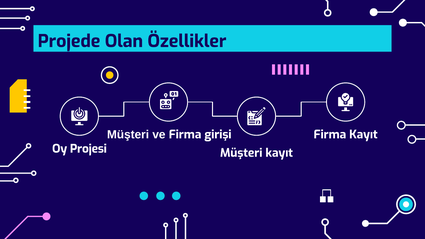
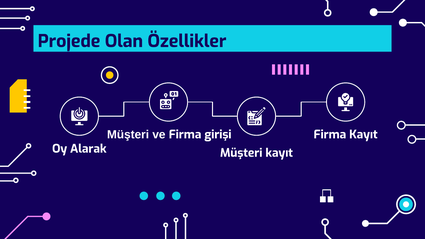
Projesi: Projesi -> Alarak (88, 149)
